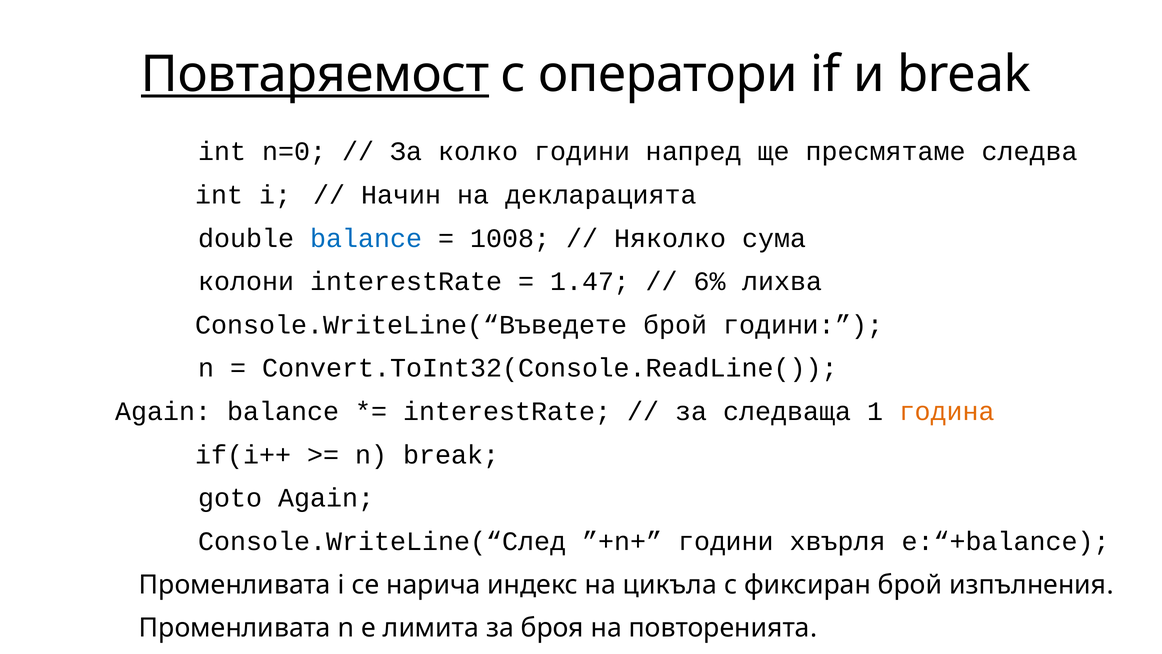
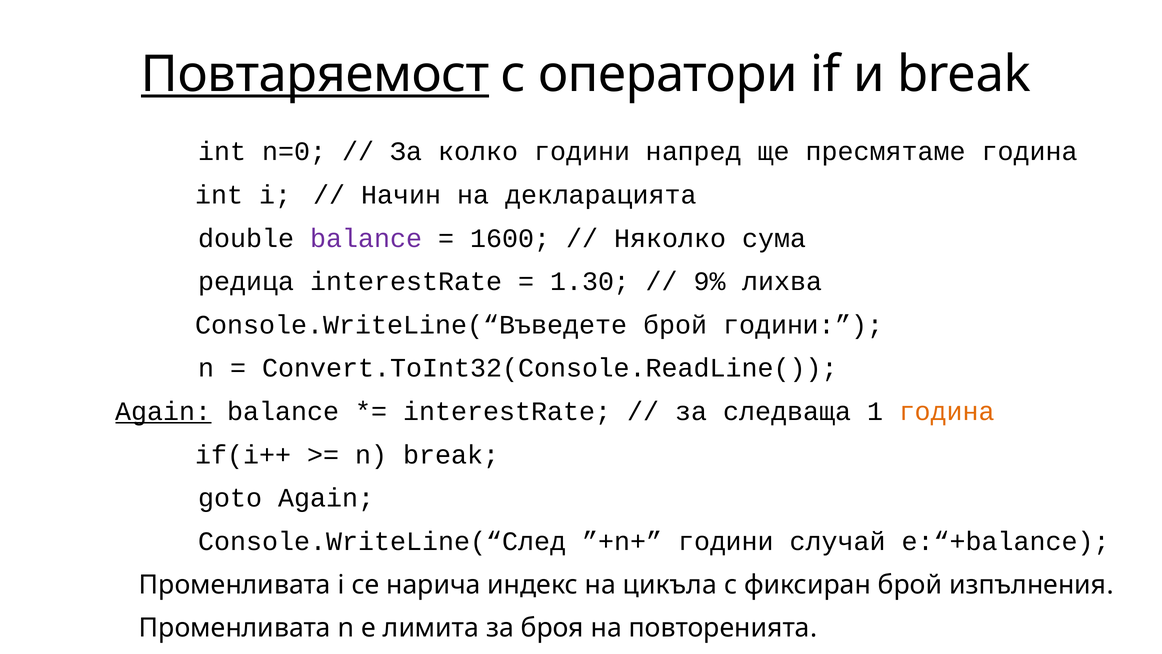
пресмятаме следва: следва -> година (1030, 152)
balance colour: blue -> purple (366, 238)
1008: 1008 -> 1600 (510, 238)
колони: колони -> редица (246, 281)
1.47: 1.47 -> 1.30 (590, 281)
6%: 6% -> 9% (710, 281)
Again underline: none -> present (163, 411)
хвърля: хвърля -> случай (838, 541)
